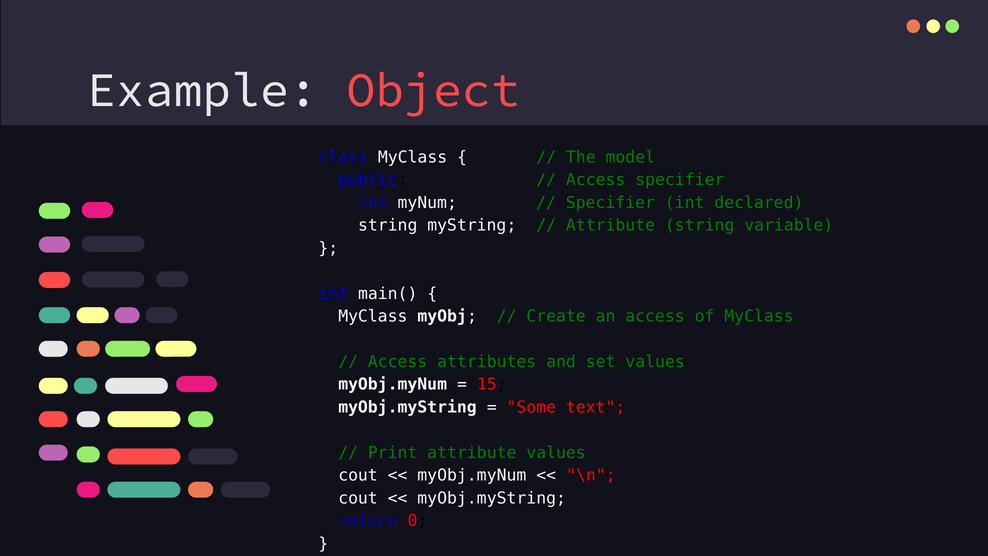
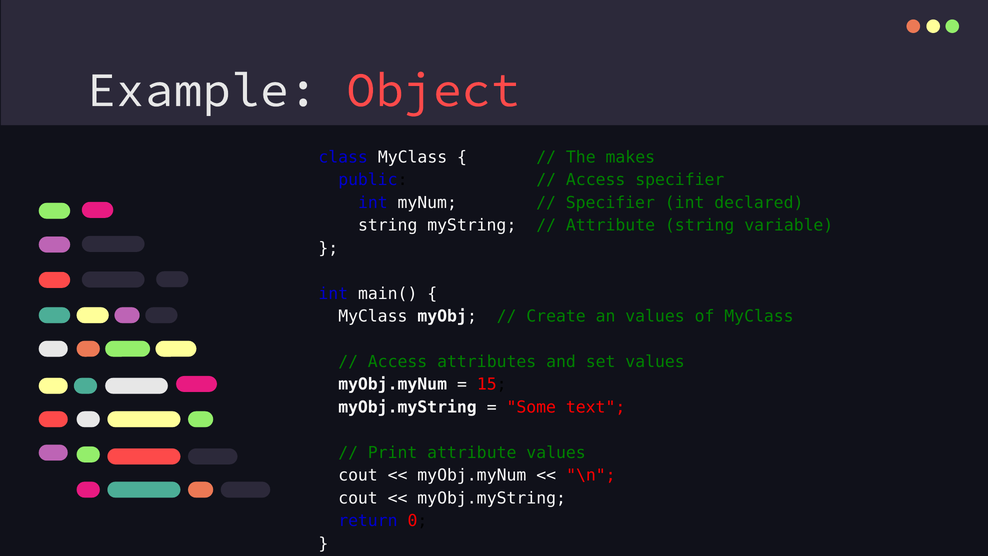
model: model -> makes (630, 157)
an access: access -> values (655, 316)
